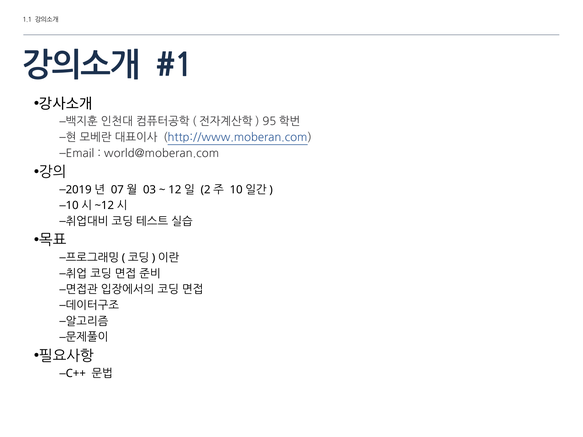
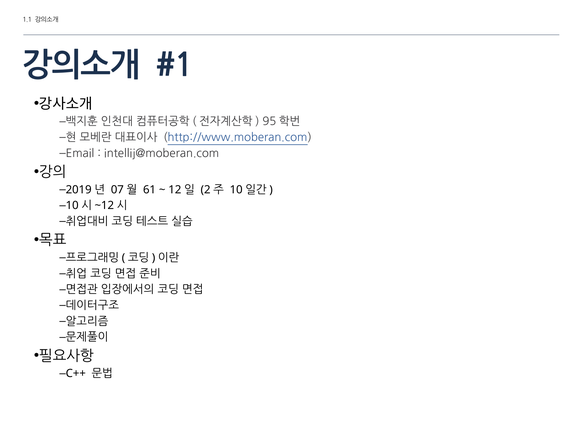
world@moberan.com: world@moberan.com -> intellij@moberan.com (162, 153)
03: 03 -> 61 (149, 190)
